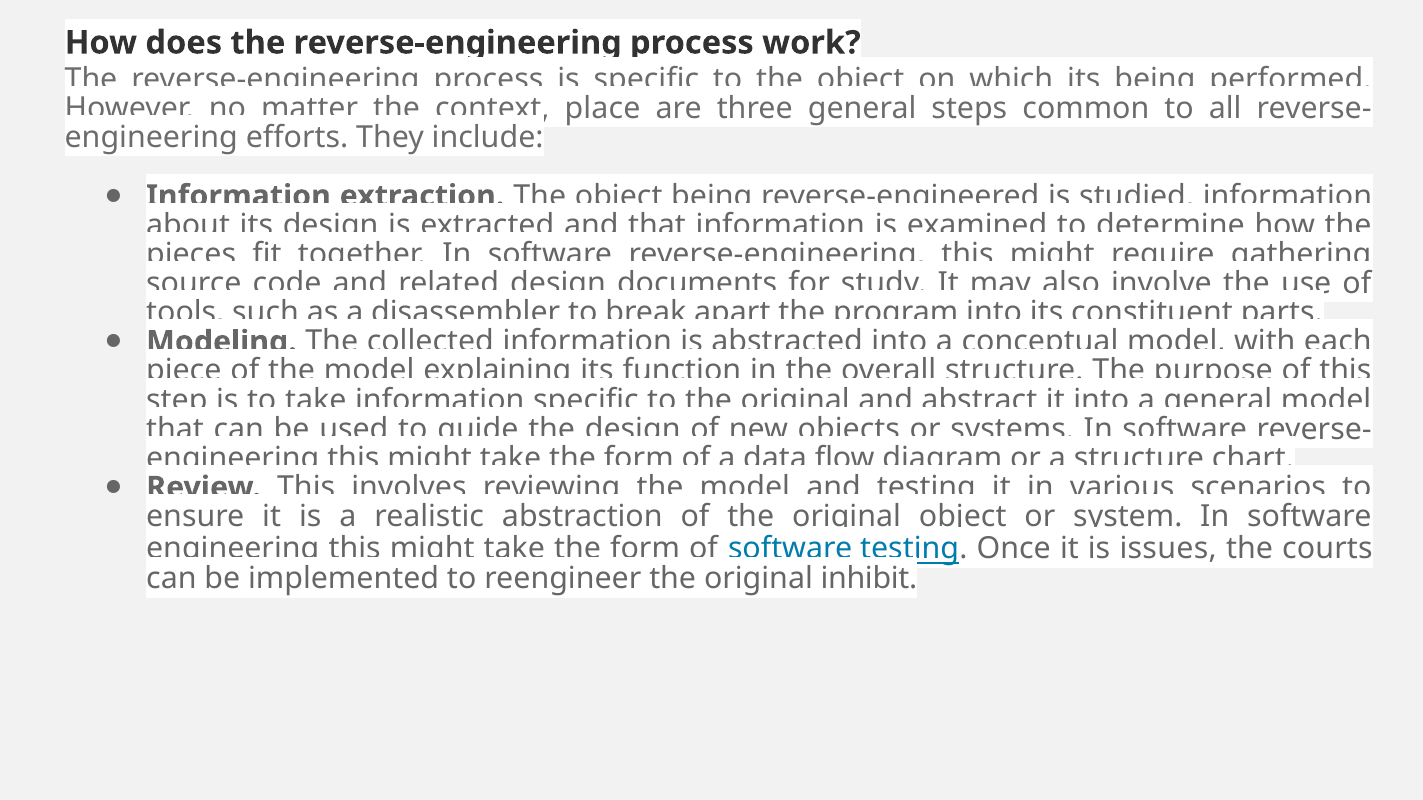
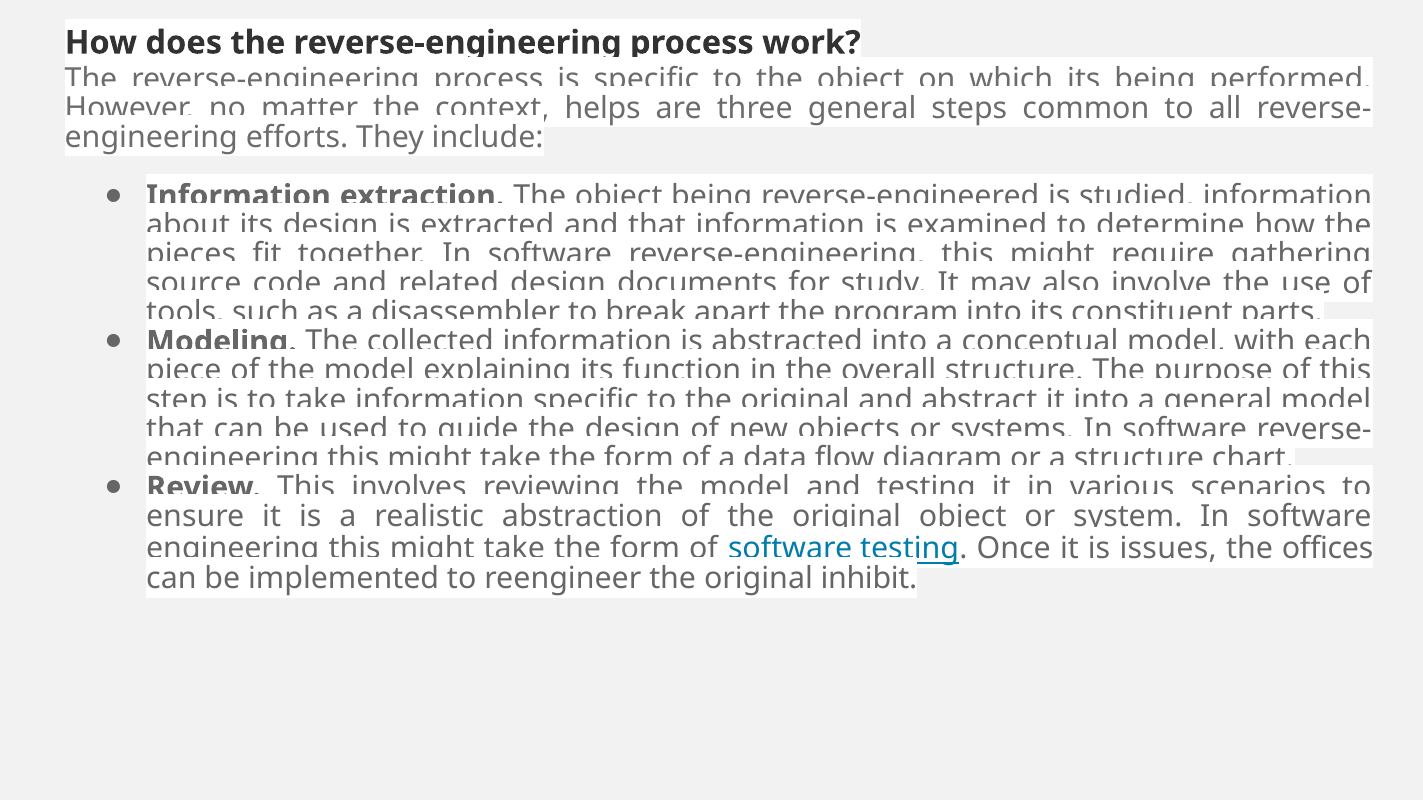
place: place -> helps (603, 108)
courts: courts -> offices (1328, 549)
